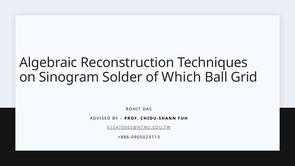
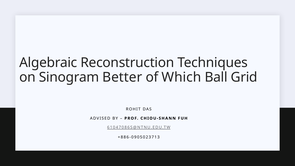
Solder: Solder -> Better (122, 77)
